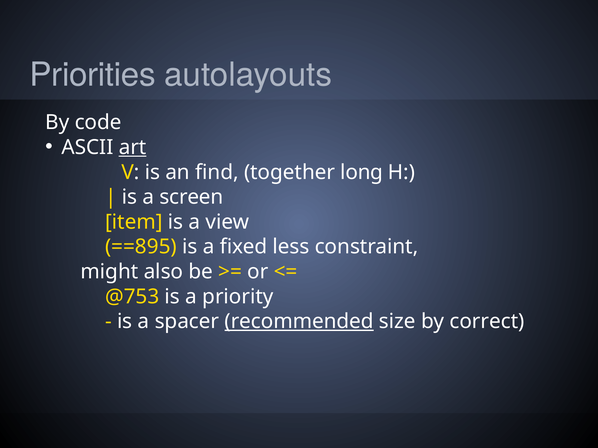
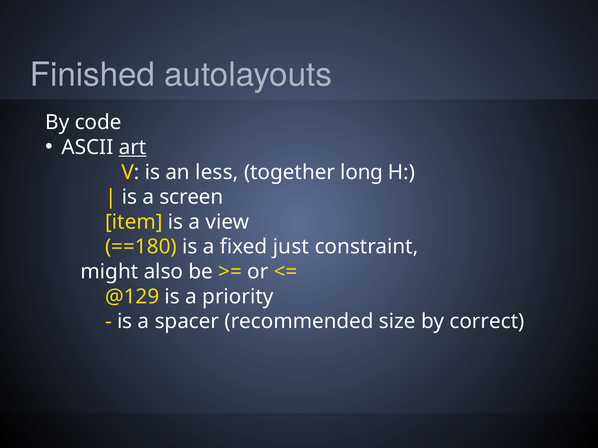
Priorities: Priorities -> Finished (92, 75)
find: find -> less (217, 172)
==895: ==895 -> ==180 (141, 247)
less: less -> just (291, 247)
@753: @753 -> @129 (132, 297)
recommended underline: present -> none (299, 322)
